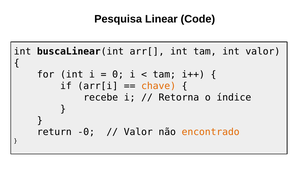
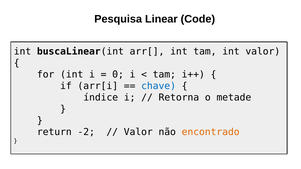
chave colour: orange -> blue (159, 86)
recebe: recebe -> índice (101, 98)
índice: índice -> metade (234, 98)
-0: -0 -> -2 (86, 132)
